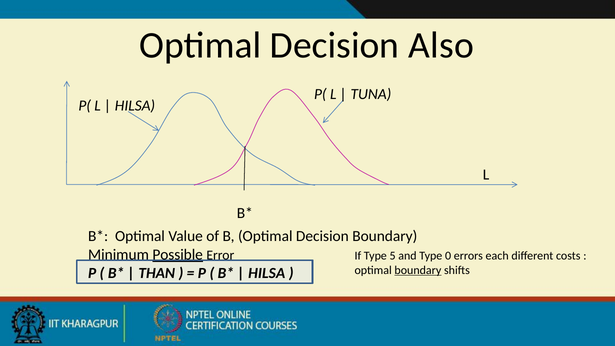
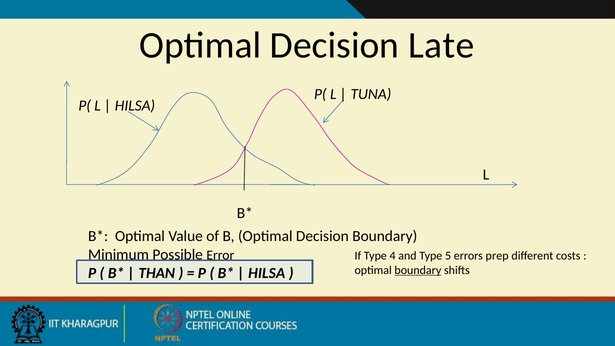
Also: Also -> Late (441, 45)
Possible underline: present -> none (178, 255)
5: 5 -> 4 (393, 256)
0: 0 -> 5 (448, 256)
each: each -> prep (497, 256)
